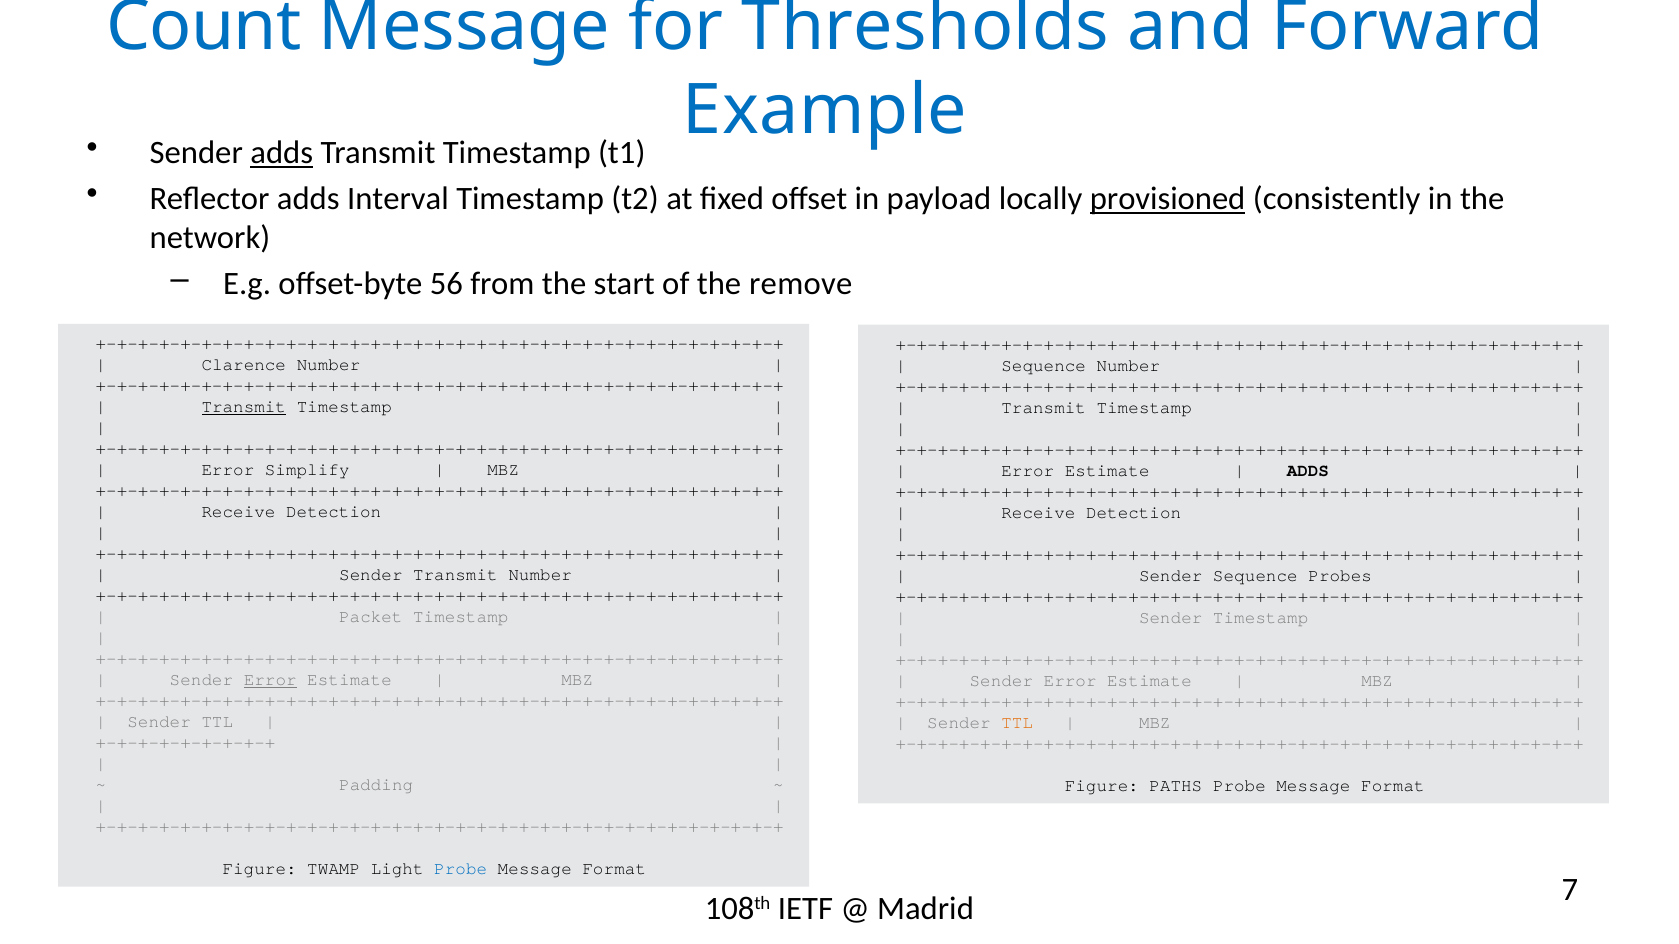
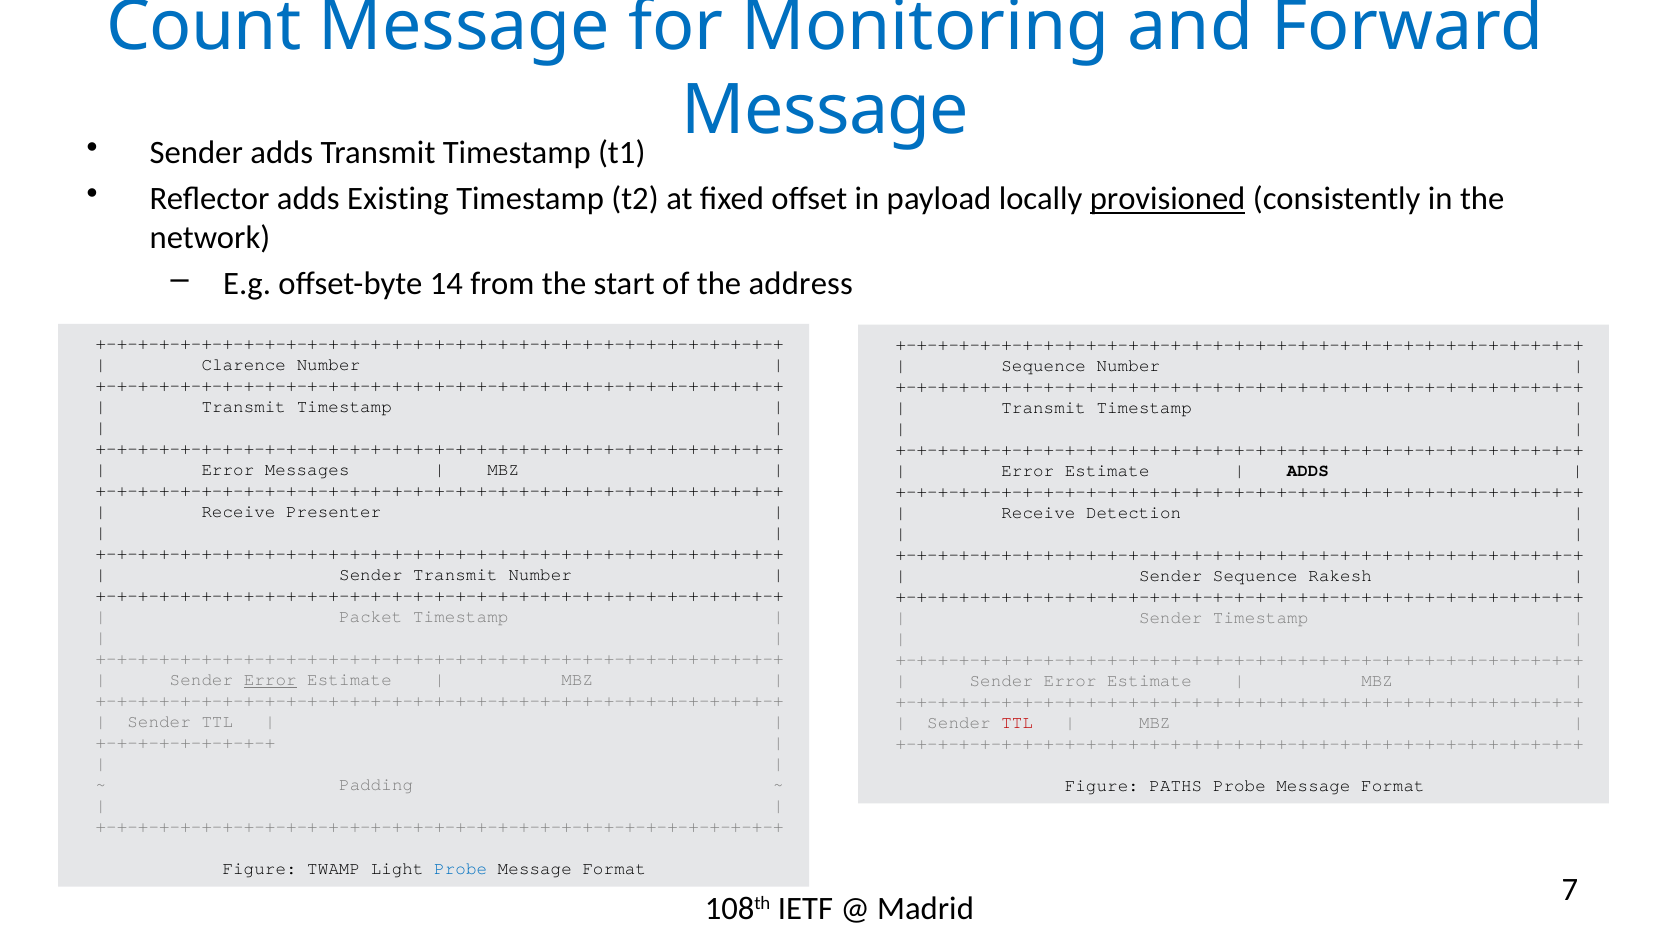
Thresholds: Thresholds -> Monitoring (926, 26)
Example: Example -> Message (826, 110)
adds underline: present -> none (282, 153)
Interval: Interval -> Existing (398, 199)
56: 56 -> 14 (446, 284)
remove: remove -> address (801, 284)
Transmit underline: present -> none (244, 407)
Simplify: Simplify -> Messages (307, 470)
Detection: Detection -> Presenter (334, 512)
Probes: Probes -> Rakesh (1340, 576)
TTL colour: orange -> red (1017, 723)
